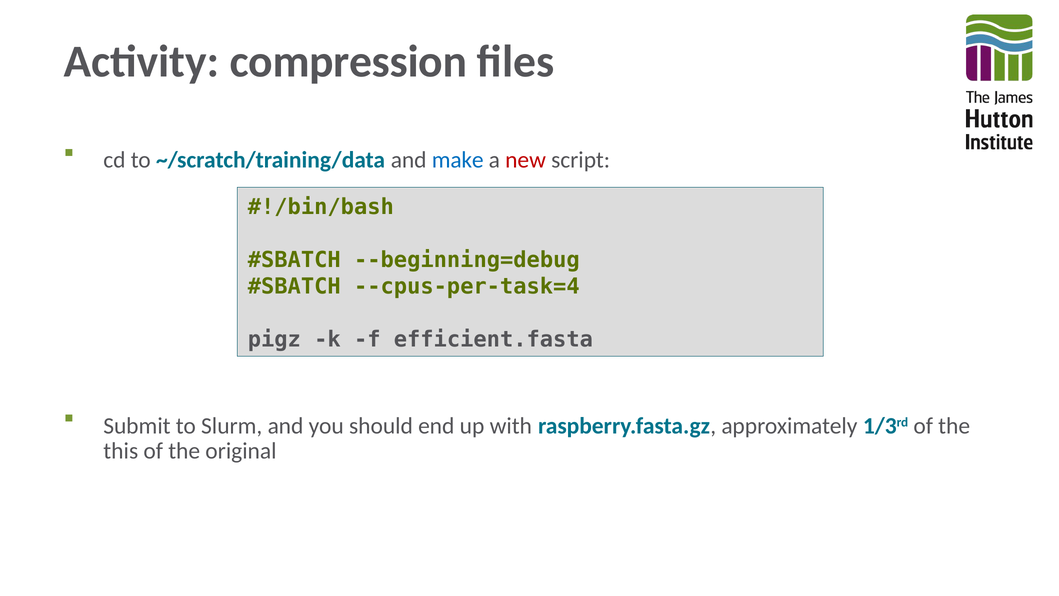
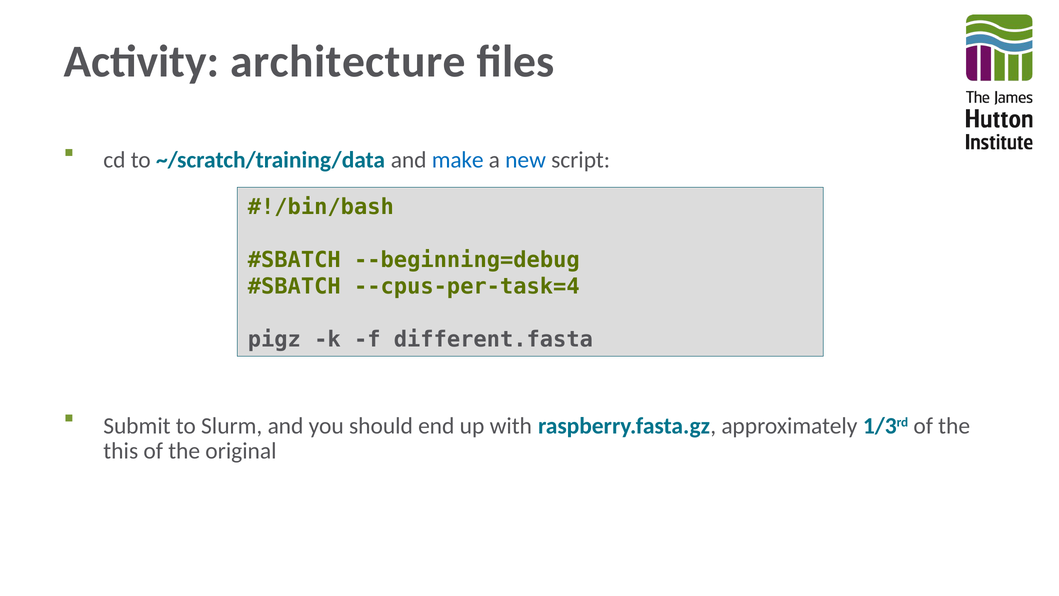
compression: compression -> architecture (348, 62)
new colour: red -> blue (526, 160)
efficient.fasta: efficient.fasta -> different.fasta (493, 339)
